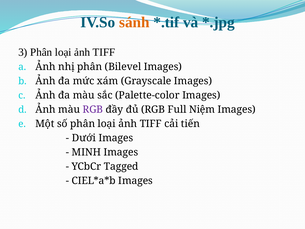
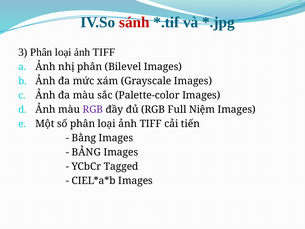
sánh colour: orange -> red (134, 22)
Dưới: Dưới -> Bằng (84, 138)
MINH: MINH -> BẢNG (86, 152)
